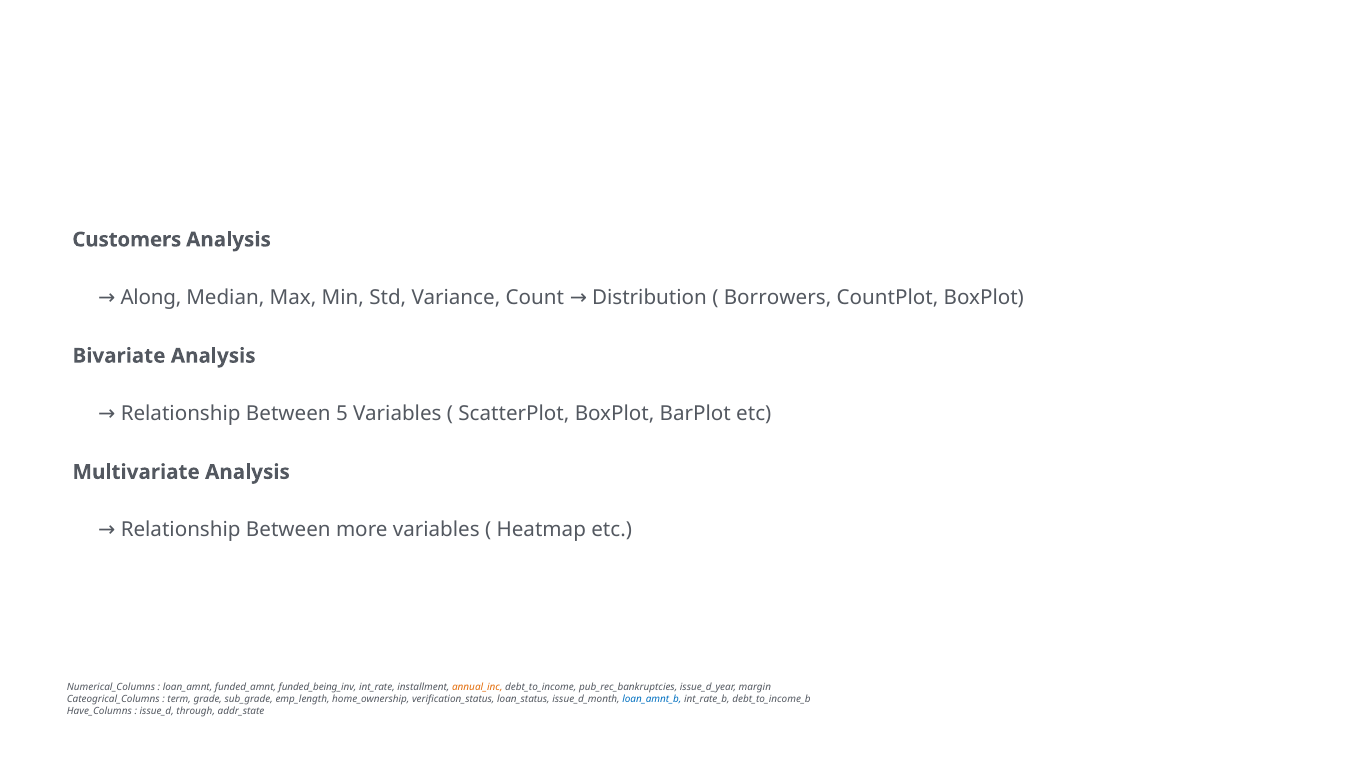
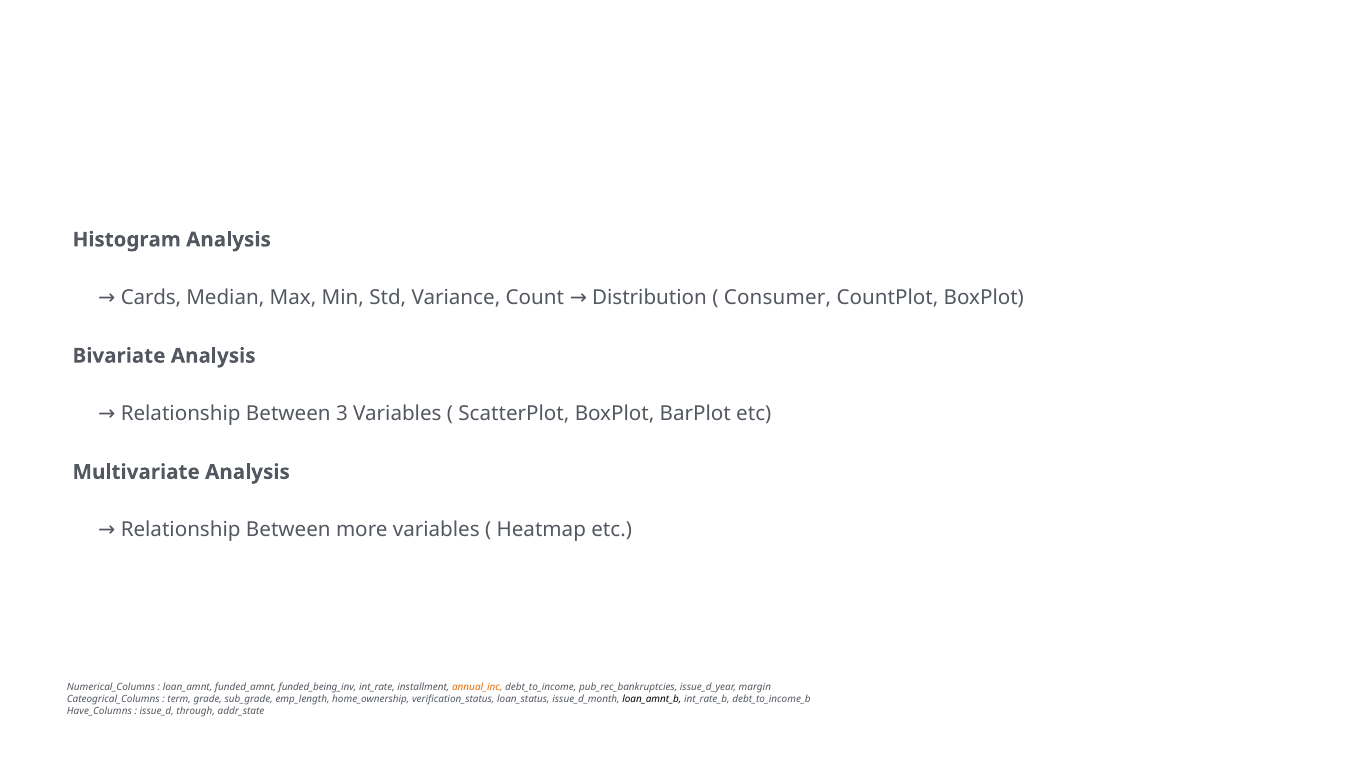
Customers: Customers -> Histogram (127, 240)
Along: Along -> Cards (151, 298)
Borrowers: Borrowers -> Consumer (777, 298)
5: 5 -> 3 (342, 414)
loan_amnt_b colour: blue -> black (652, 699)
